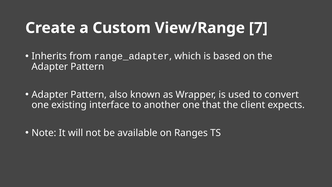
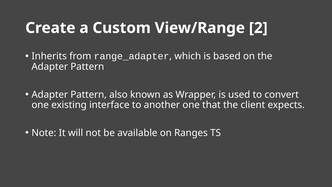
7: 7 -> 2 (258, 28)
